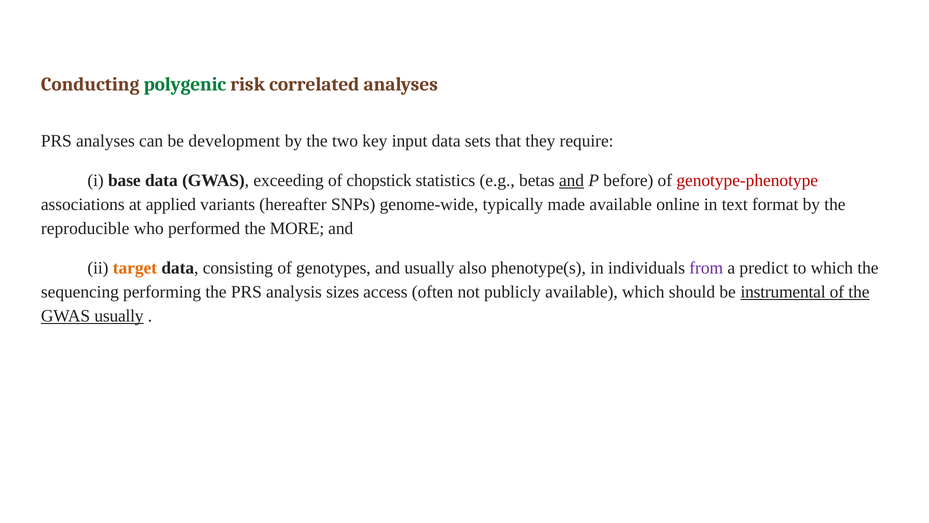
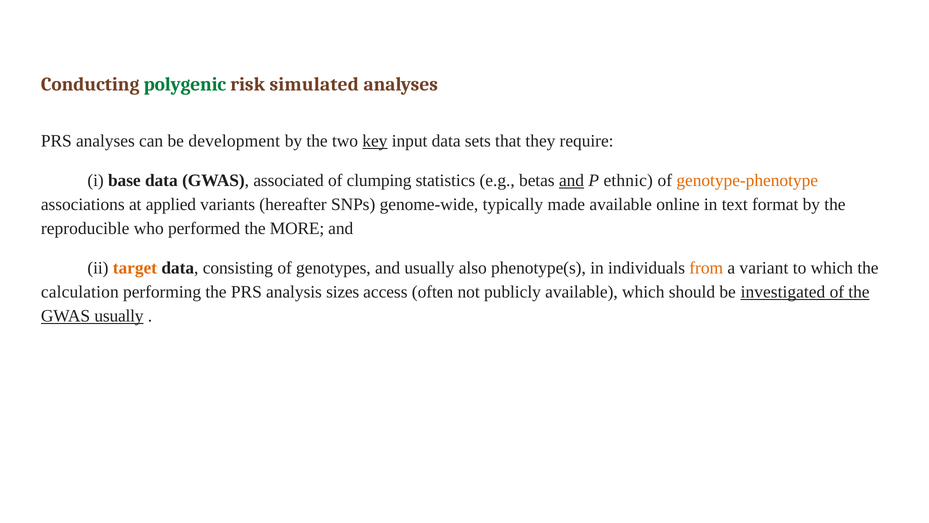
correlated: correlated -> simulated (314, 84)
key underline: none -> present (375, 141)
exceeding: exceeding -> associated (289, 180)
chopstick: chopstick -> clumping (379, 180)
before: before -> ethnic (628, 180)
genotype-phenotype colour: red -> orange (747, 180)
from colour: purple -> orange (706, 268)
predict: predict -> variant (764, 268)
sequencing: sequencing -> calculation (80, 292)
instrumental: instrumental -> investigated (783, 292)
